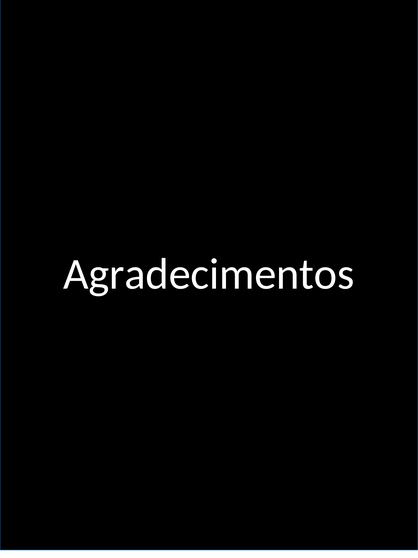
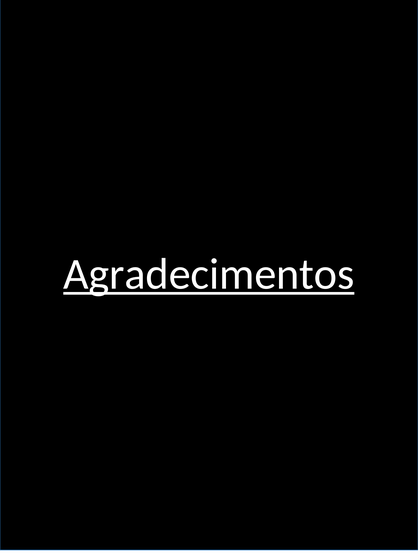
Agradecimentos underline: none -> present (209, 274)
